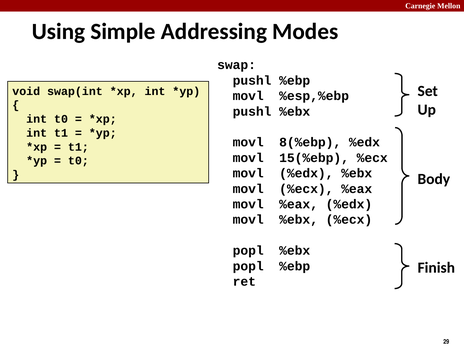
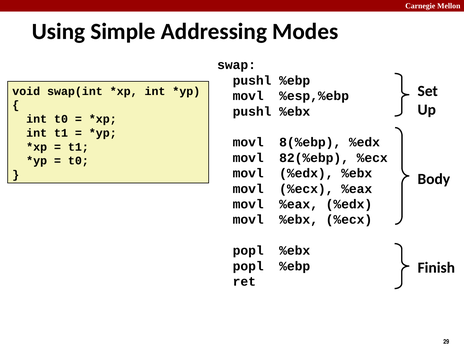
15(%ebp: 15(%ebp -> 82(%ebp (314, 158)
